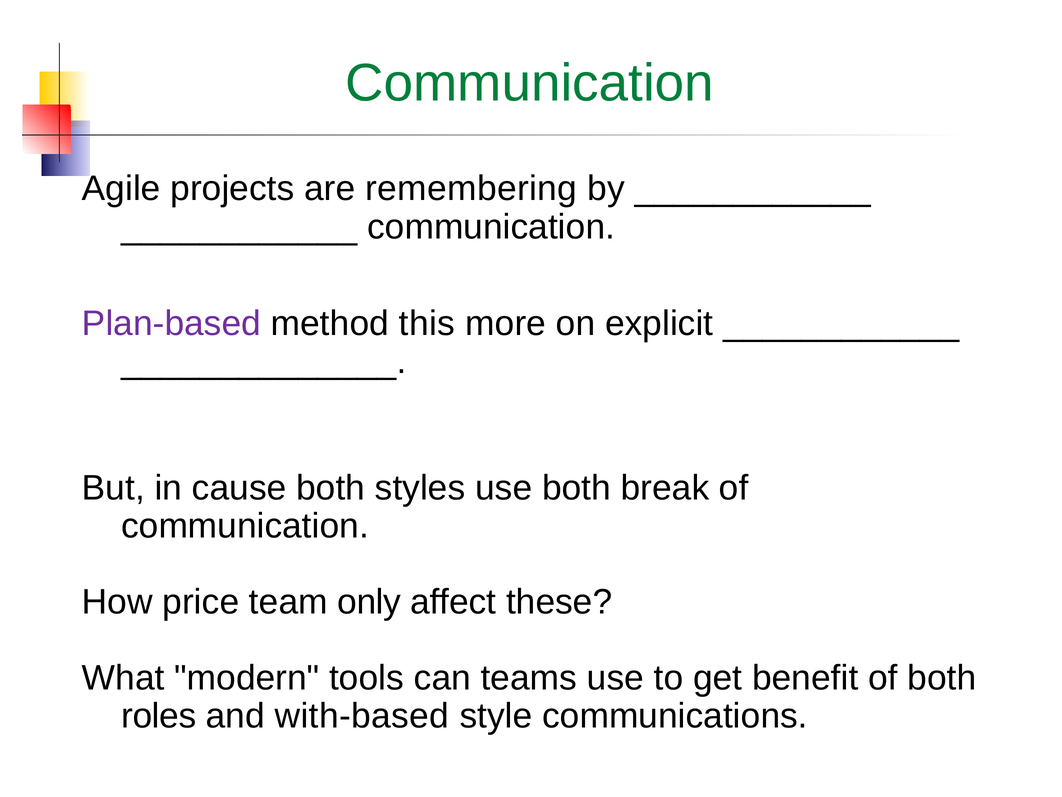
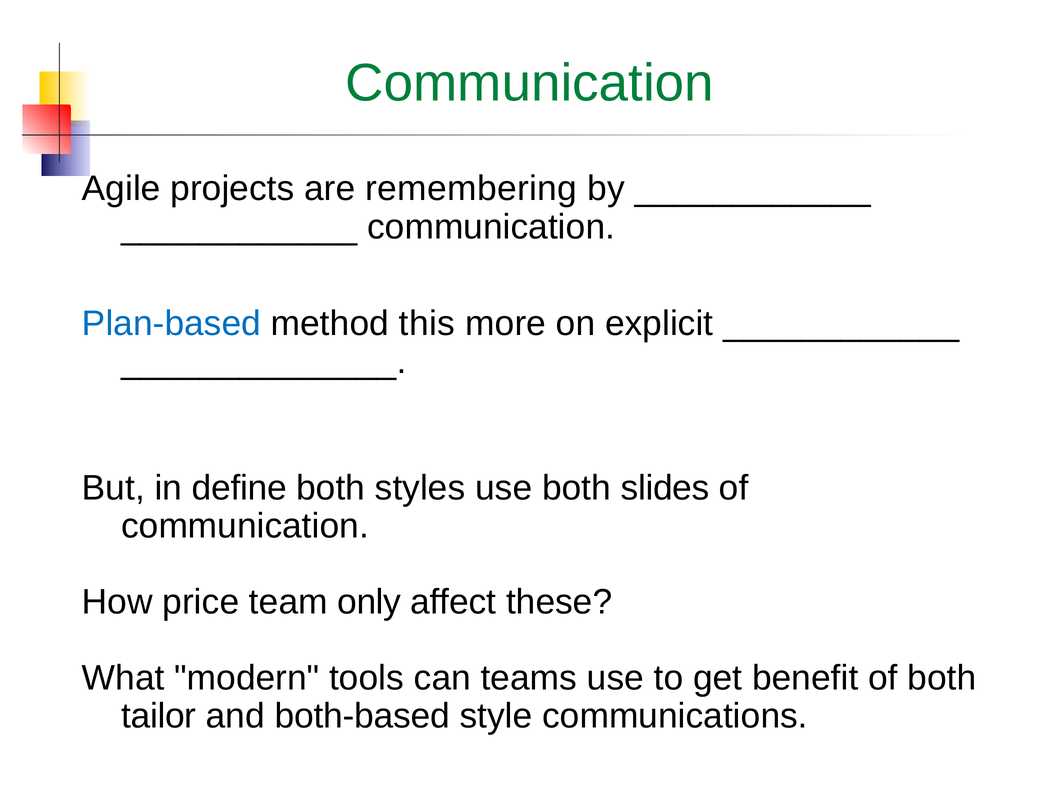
Plan-based colour: purple -> blue (171, 323)
cause: cause -> define (239, 488)
break: break -> slides (665, 488)
roles: roles -> tailor (159, 716)
with-based: with-based -> both-based (362, 716)
